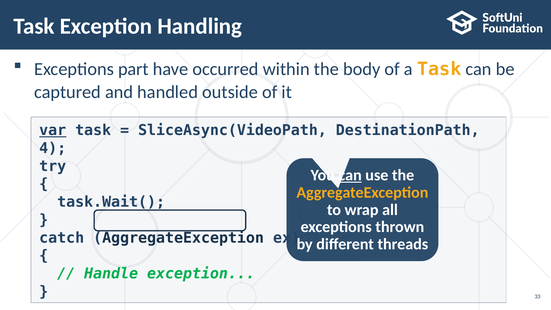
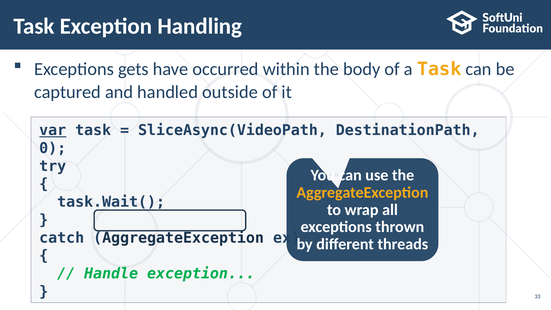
part: part -> gets (133, 69)
4: 4 -> 0 (53, 148)
can underline: present -> none (350, 175)
